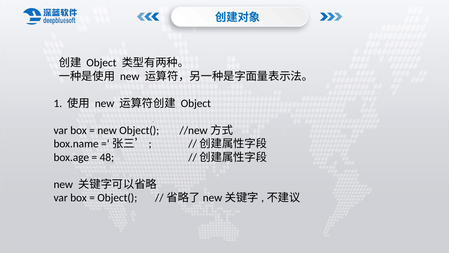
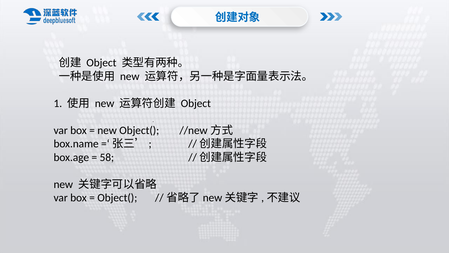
48: 48 -> 58 (107, 157)
